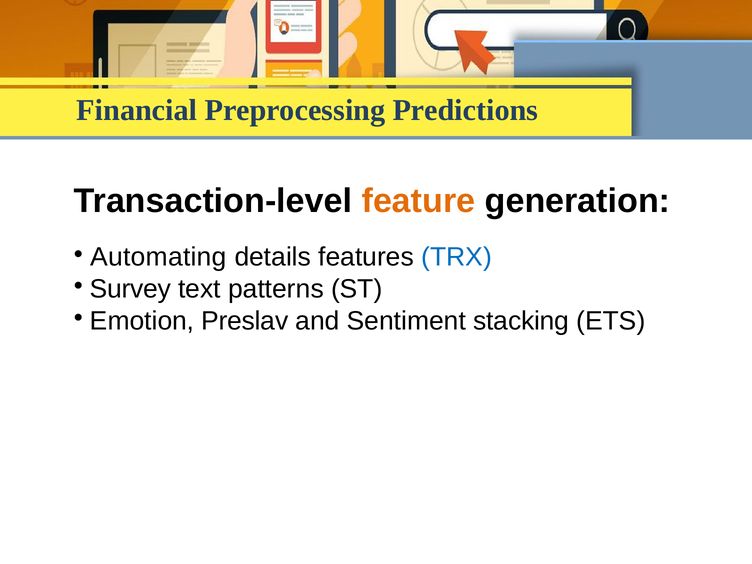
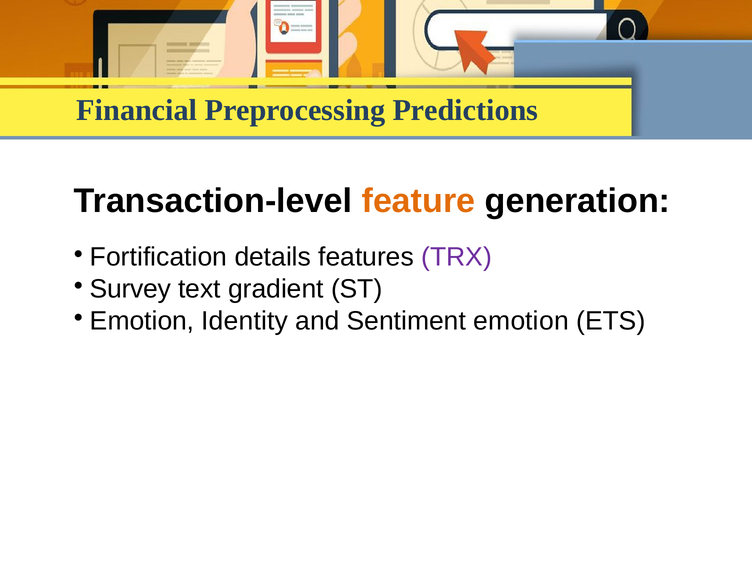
Automating: Automating -> Fortification (159, 257)
TRX colour: blue -> purple (457, 257)
patterns: patterns -> gradient (276, 289)
Preslav: Preslav -> Identity (245, 321)
Sentiment stacking: stacking -> emotion (521, 321)
